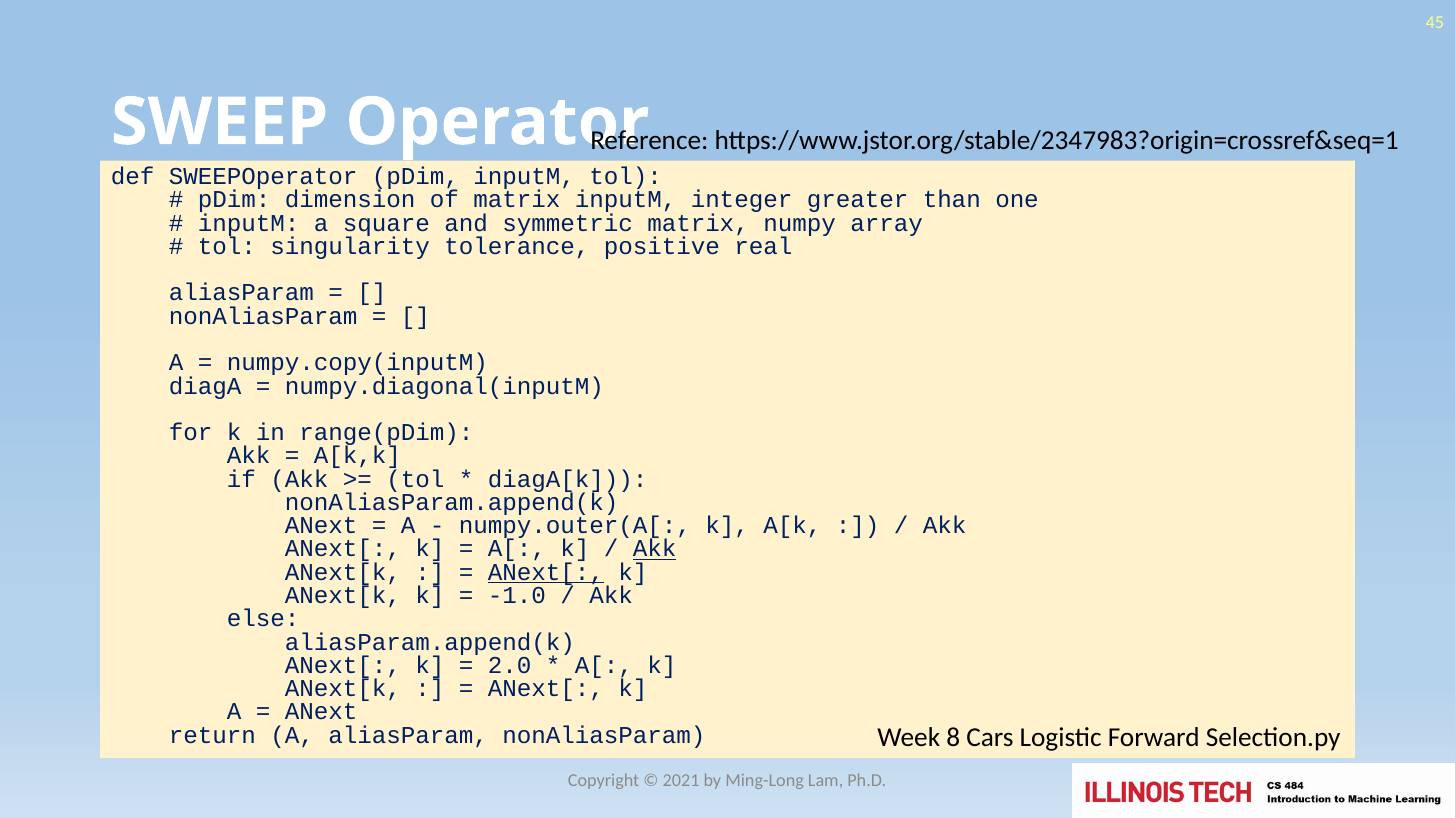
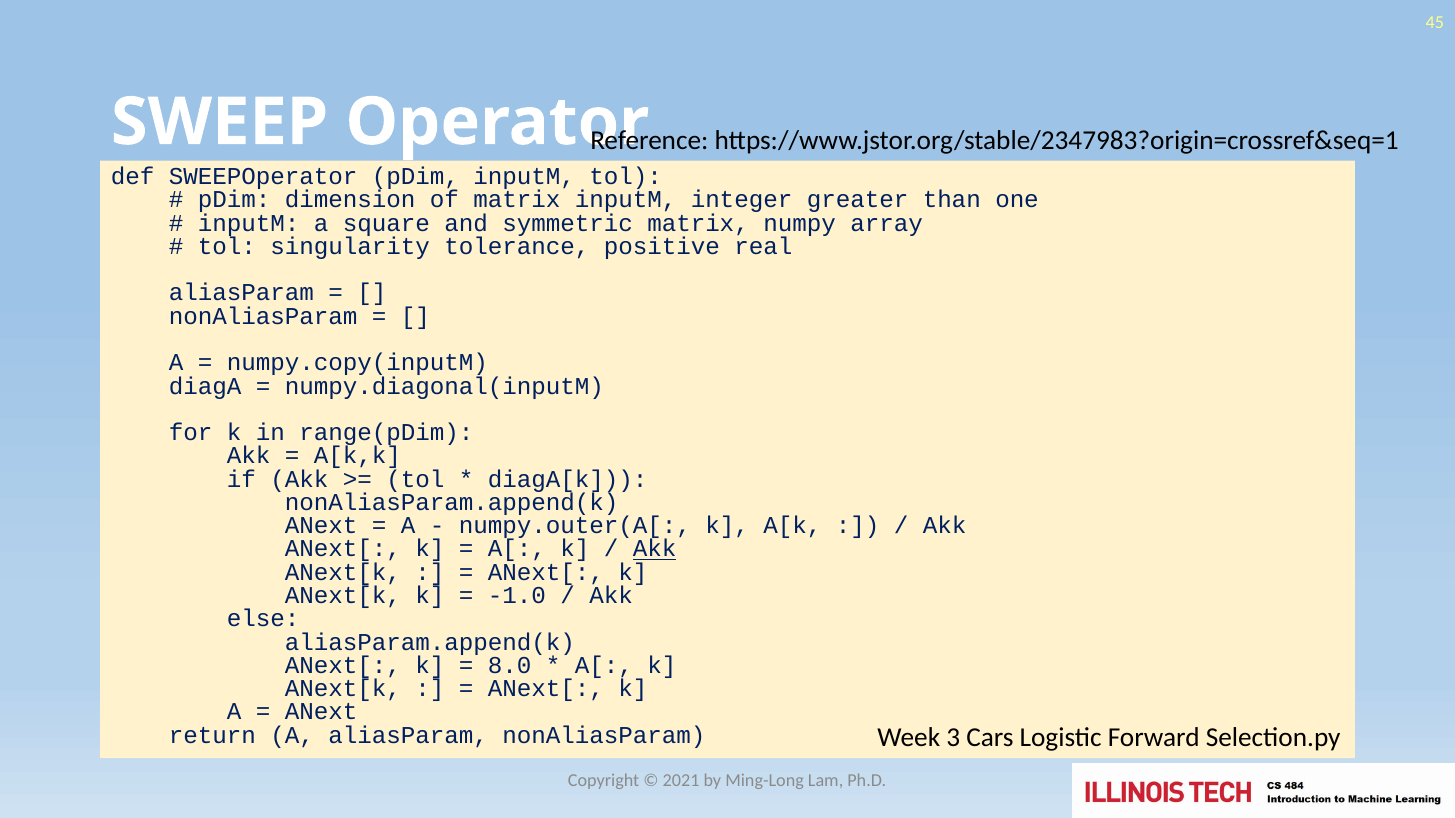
ANext[ underline: present -> none (546, 573)
2.0: 2.0 -> 8.0 (510, 666)
8: 8 -> 3 (953, 738)
